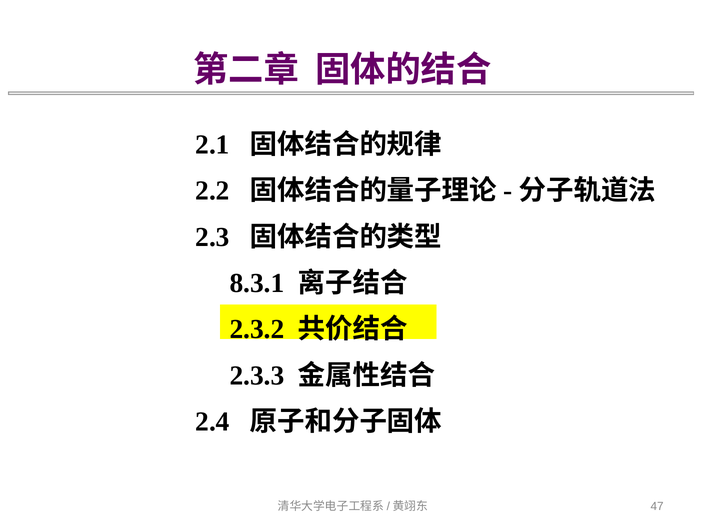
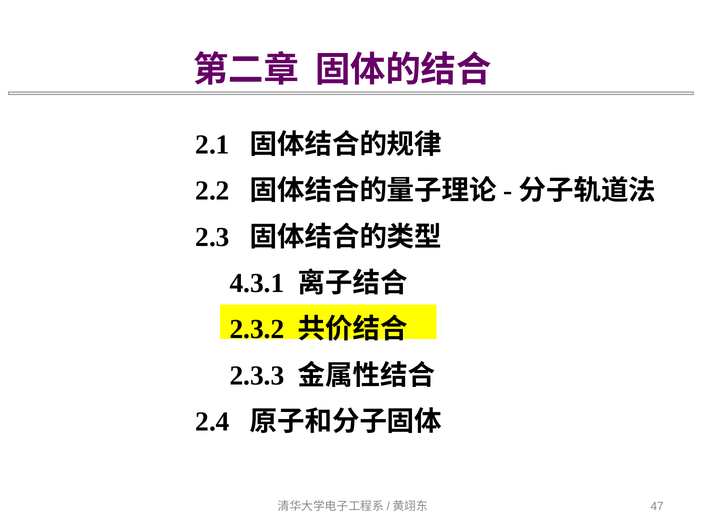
8.3.1: 8.3.1 -> 4.3.1 (257, 283)
